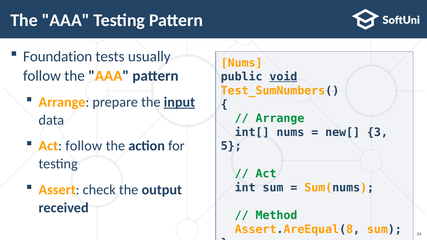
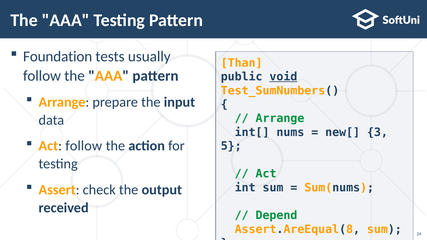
Nums: Nums -> Than (242, 63)
input underline: present -> none (179, 102)
Method: Method -> Depend (276, 216)
